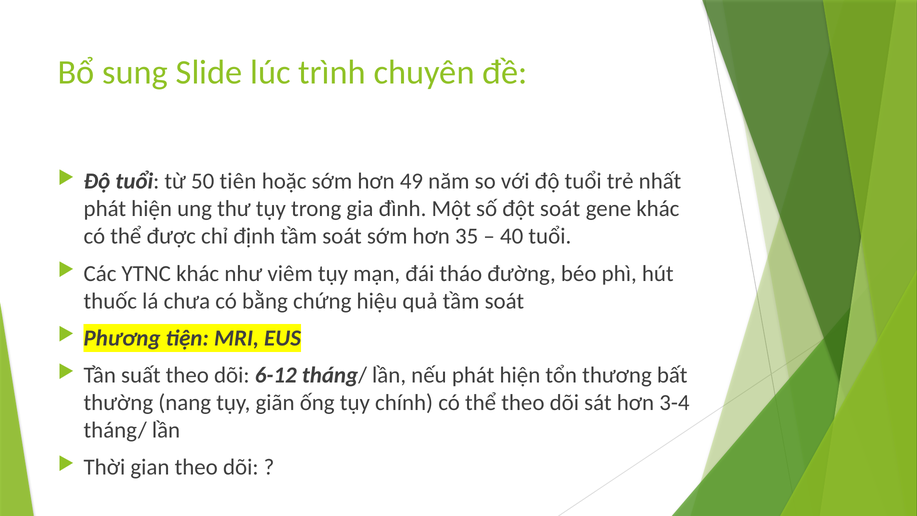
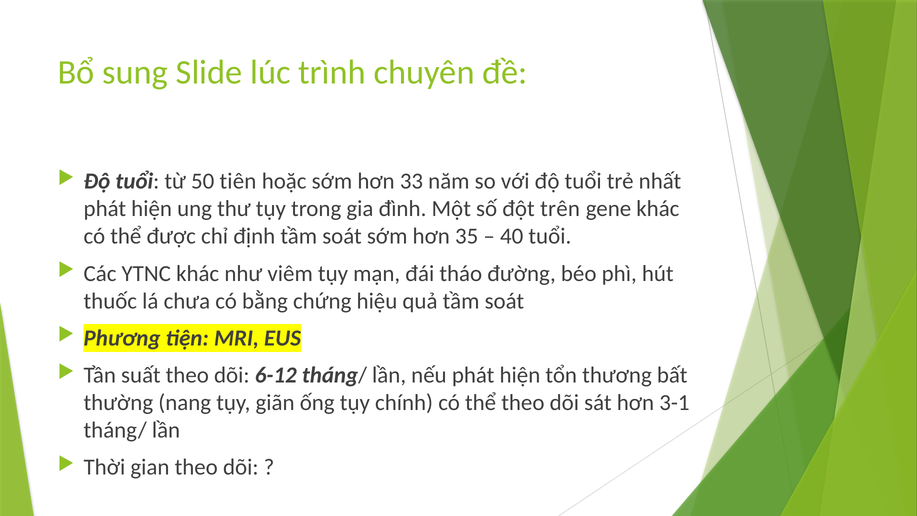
49: 49 -> 33 (411, 181)
đột soát: soát -> trên (560, 209)
3-4: 3-4 -> 3-1 (674, 403)
